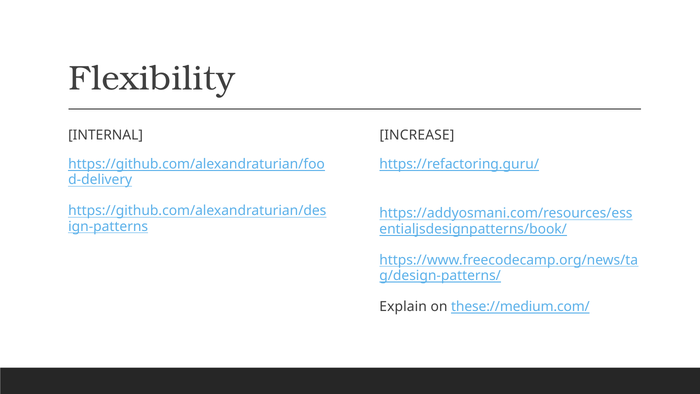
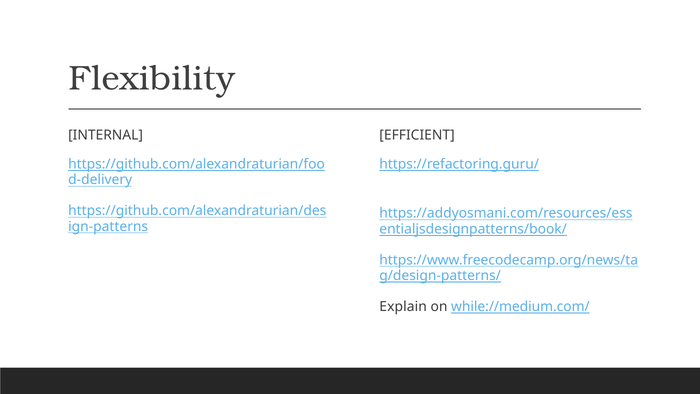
INCREASE: INCREASE -> EFFICIENT (417, 135)
these://medium.com/: these://medium.com/ -> while://medium.com/ (520, 306)
